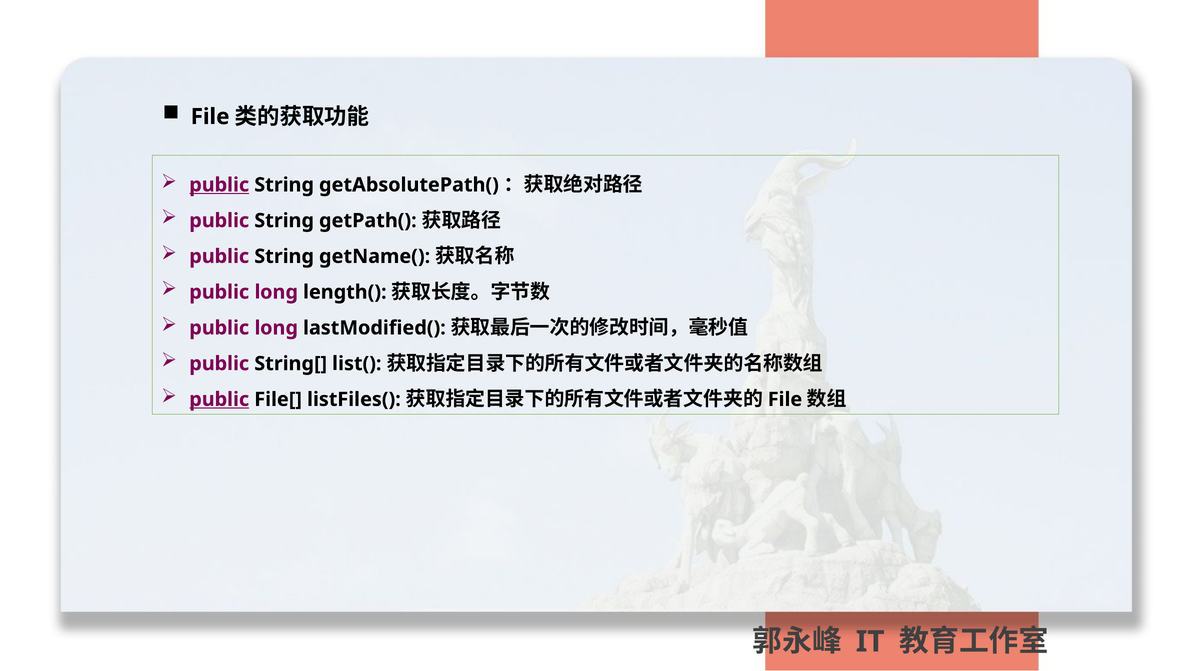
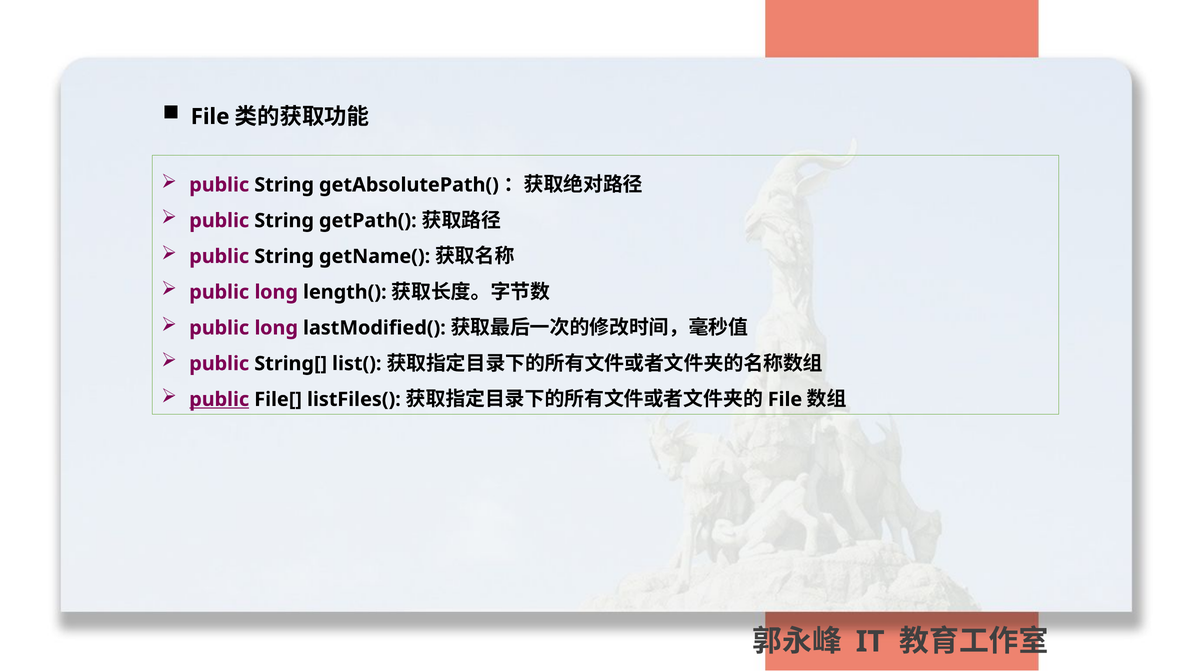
public underline: present -> none (219, 185)
